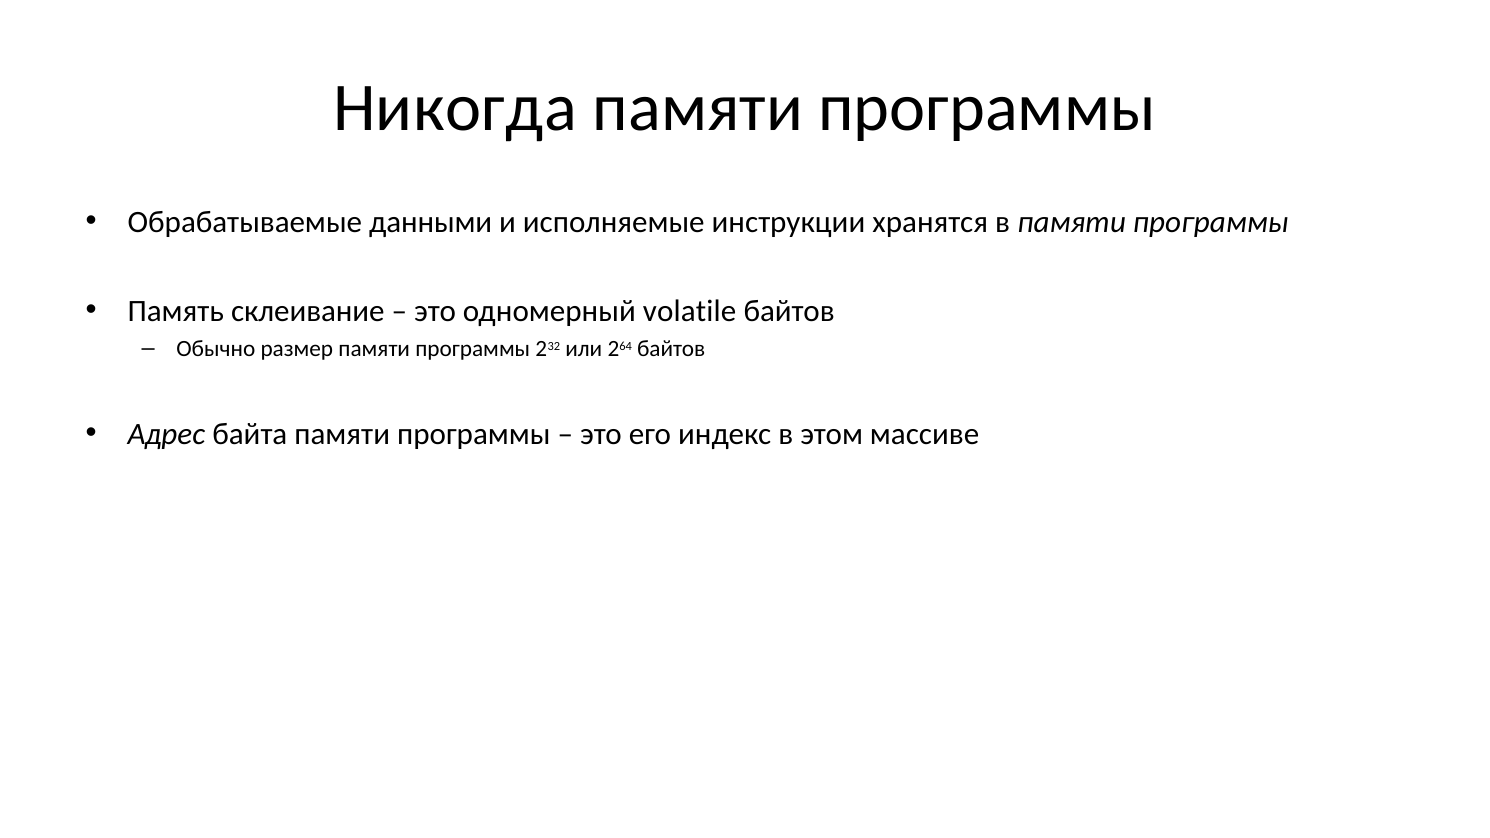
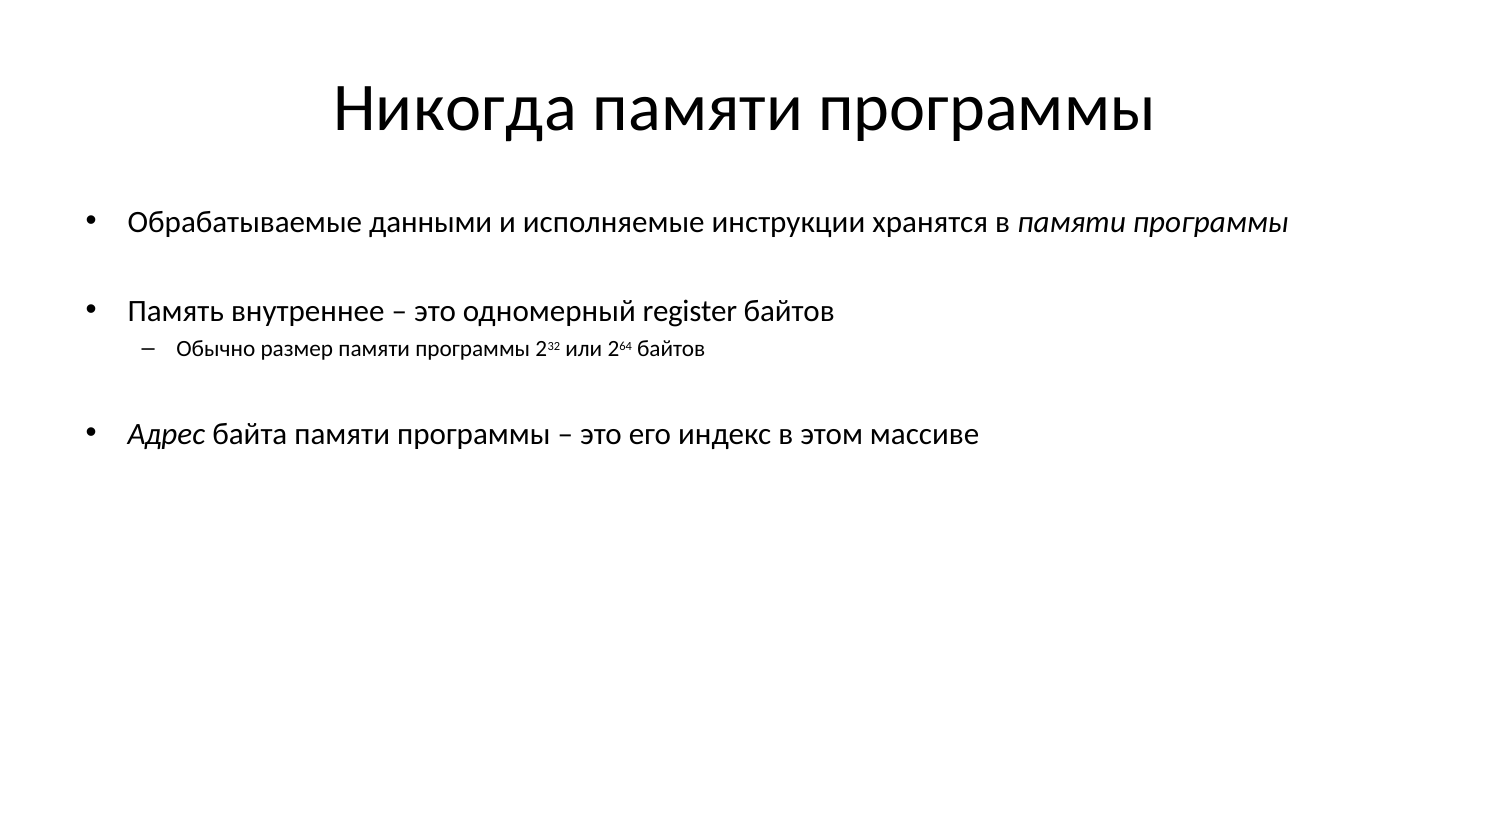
склеивание: склеивание -> внутреннее (308, 311)
volatile: volatile -> register (690, 311)
